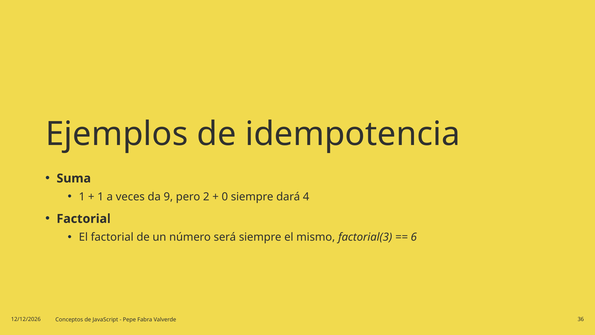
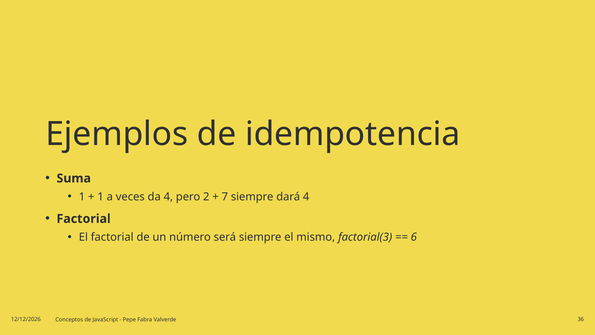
da 9: 9 -> 4 (168, 197)
0: 0 -> 7 (225, 197)
